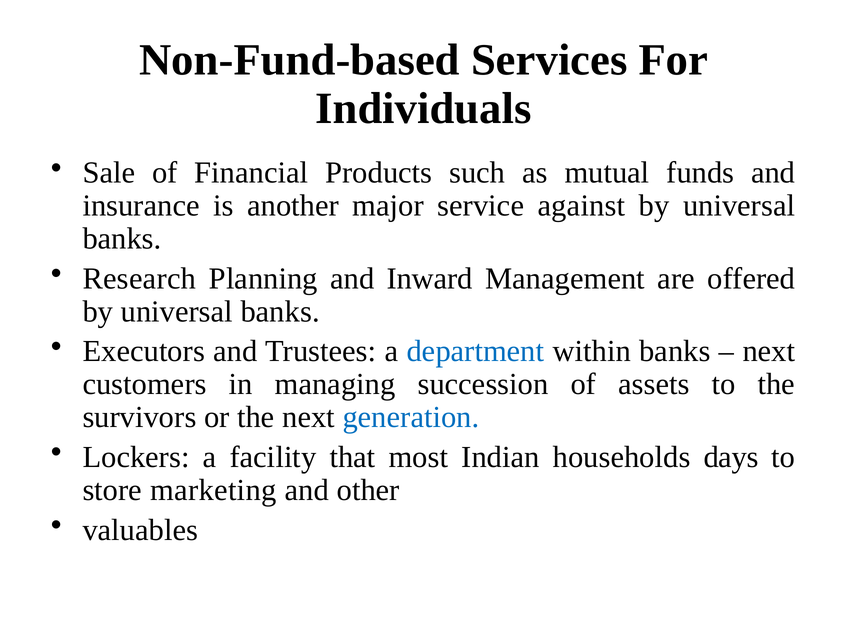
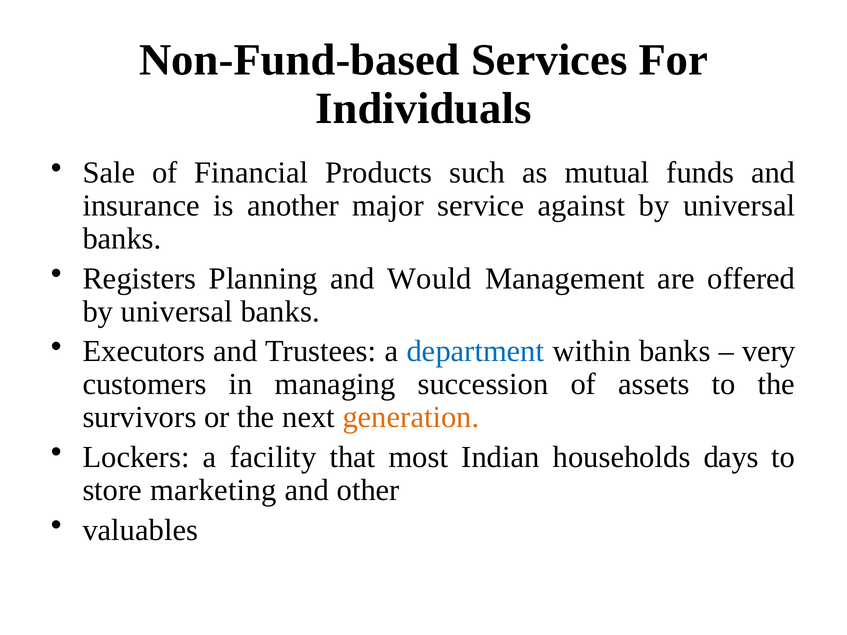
Research: Research -> Registers (139, 279)
Inward: Inward -> Would (429, 279)
next: next -> very (769, 352)
generation colour: blue -> orange (411, 418)
